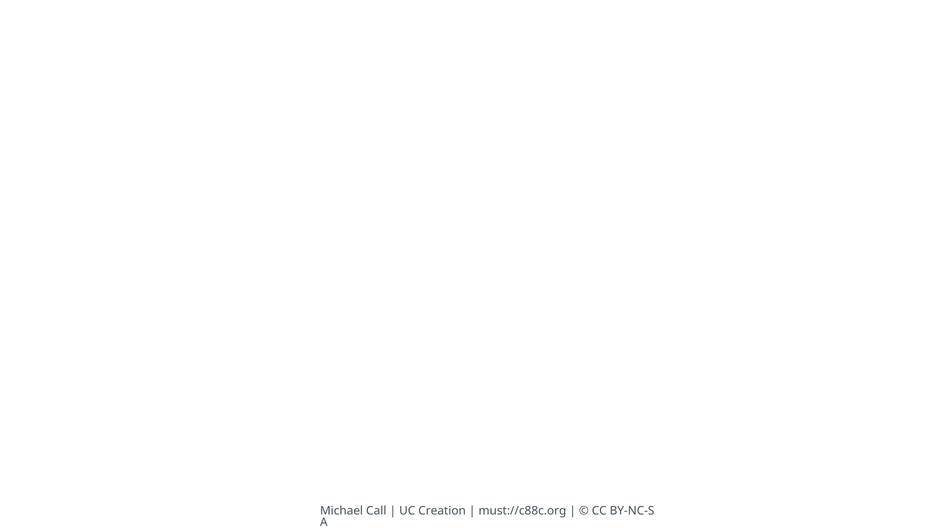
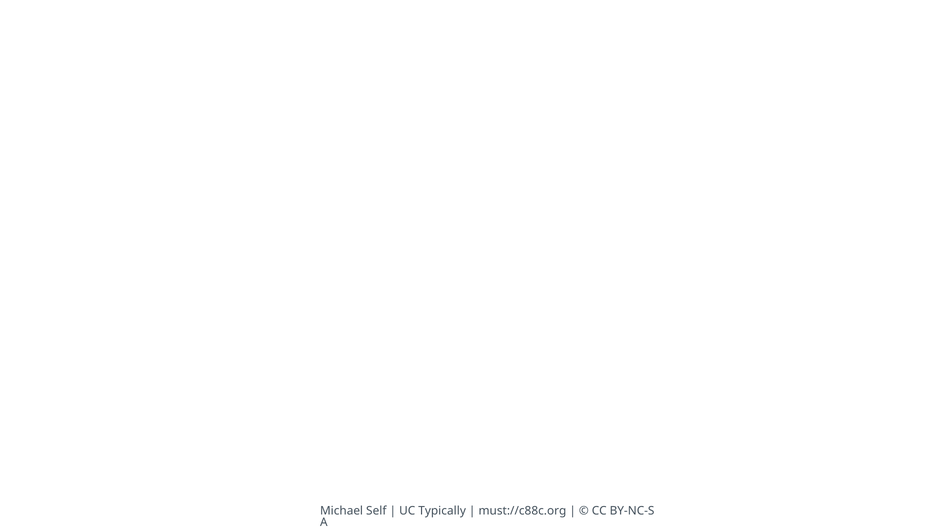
Call: Call -> Self (376, 510)
Creation: Creation -> Typically (442, 510)
